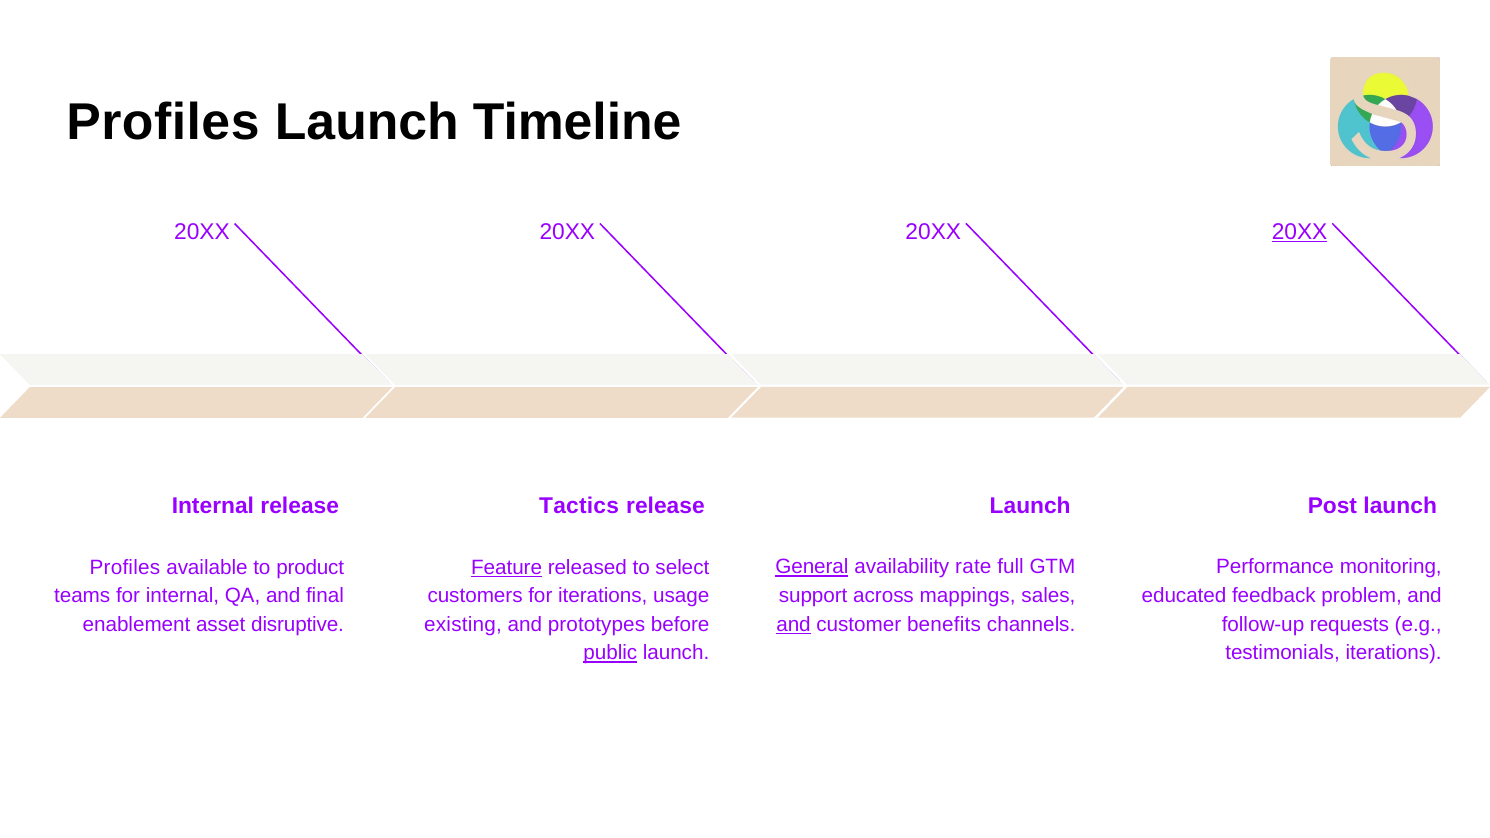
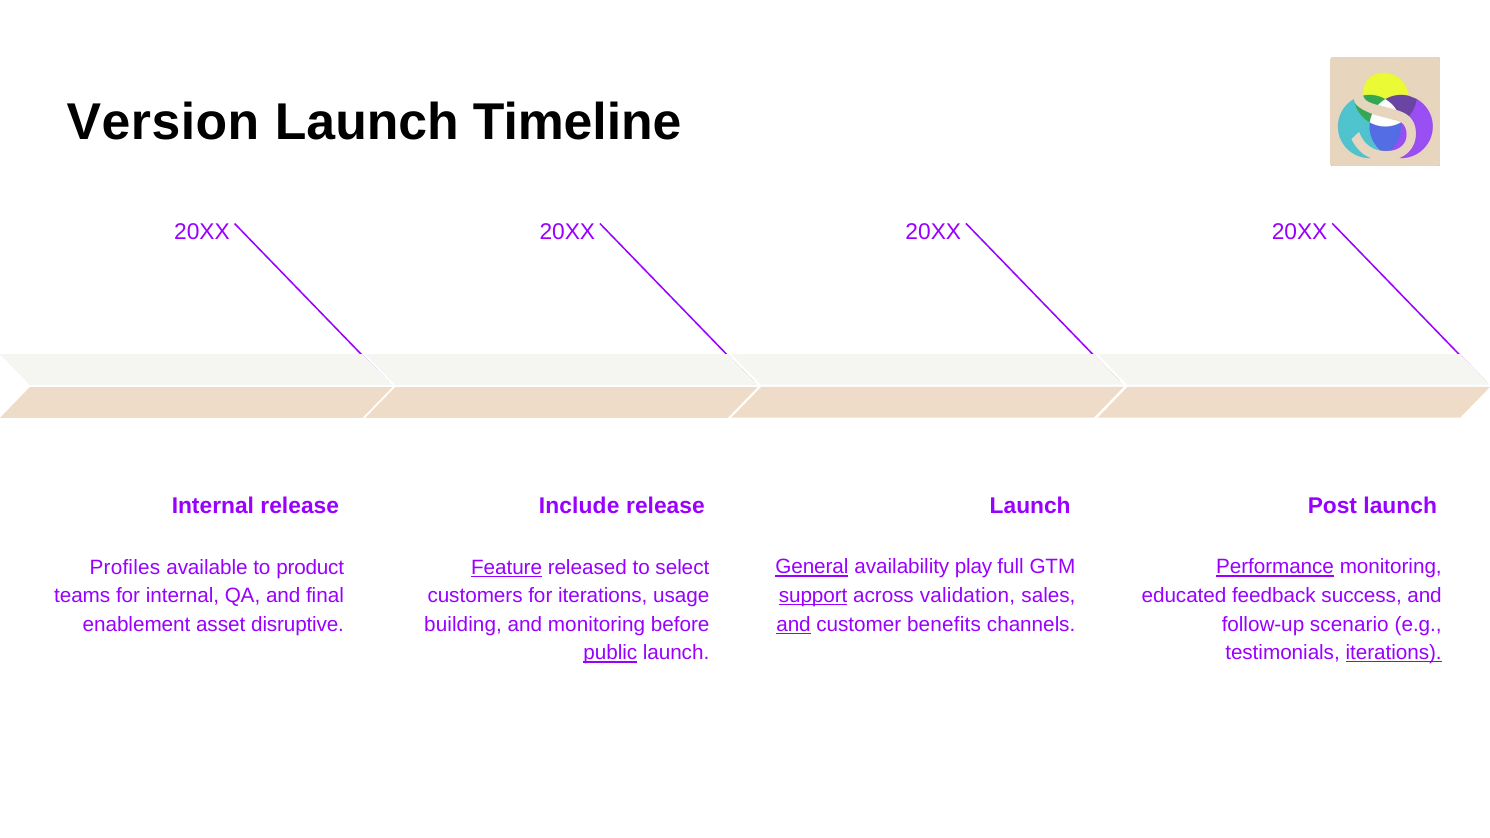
Profiles: Profiles -> Version (163, 122)
20XX underline: present -> none (1300, 232)
Tactics: Tactics -> Include (579, 506)
rate: rate -> play (974, 567)
Performance underline: none -> present (1275, 567)
support underline: none -> present (813, 596)
mappings: mappings -> validation (968, 596)
problem: problem -> success (1362, 596)
requests: requests -> scenario (1349, 624)
existing: existing -> building (463, 625)
and prototypes: prototypes -> monitoring (597, 625)
iterations underline: none -> present (1394, 653)
